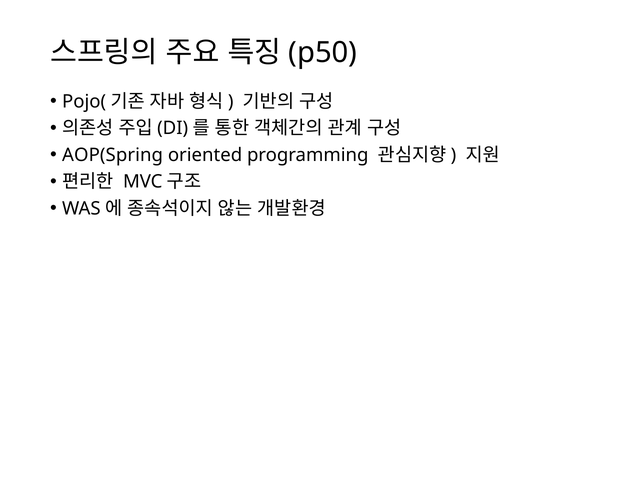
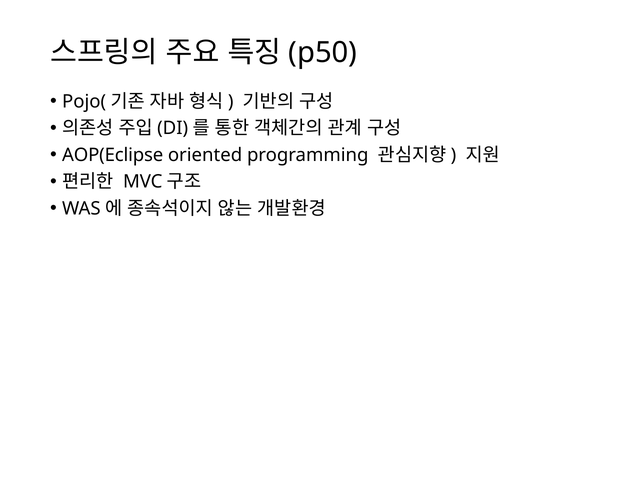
AOP(Spring: AOP(Spring -> AOP(Eclipse (113, 155)
